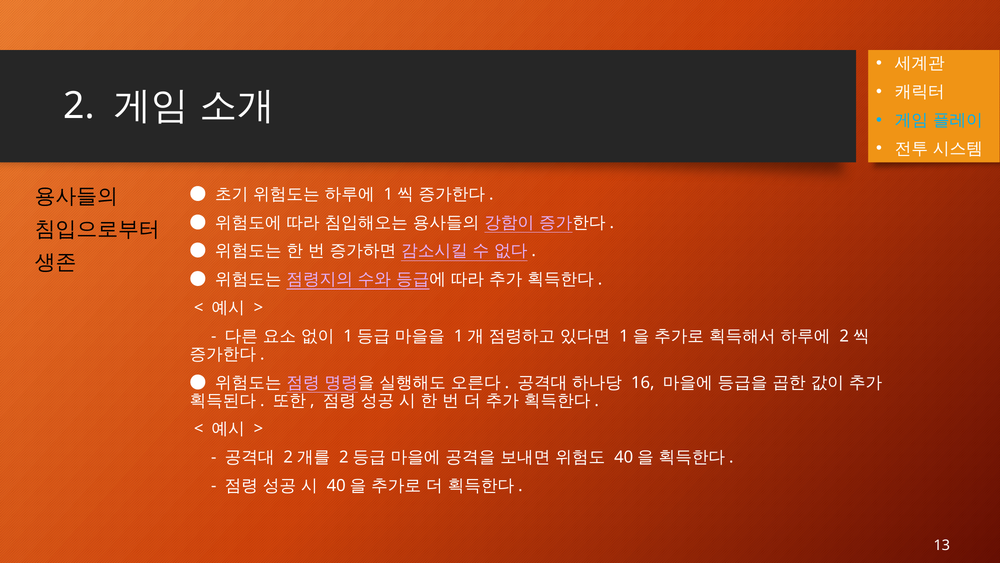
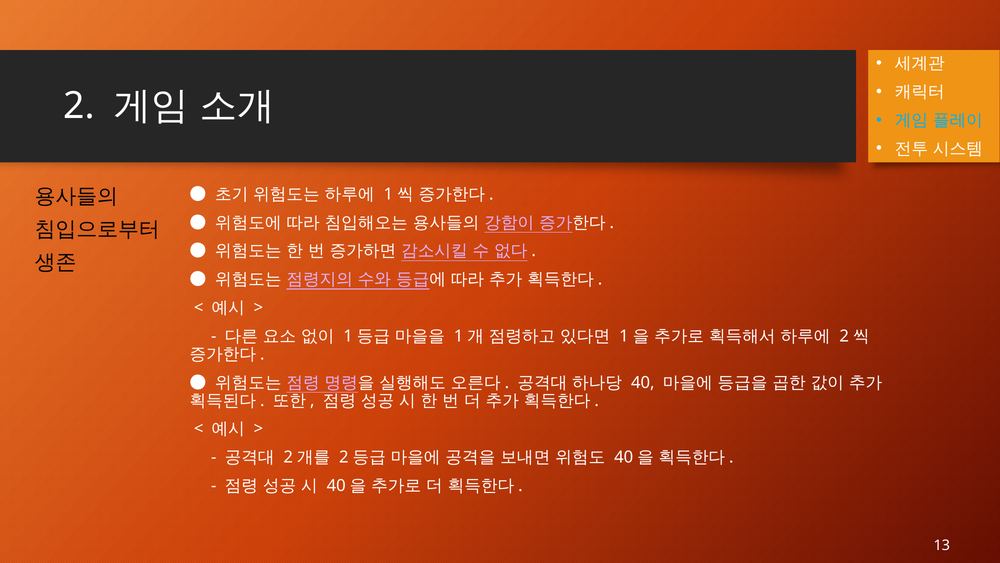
16: 16 -> 40 (643, 382)
